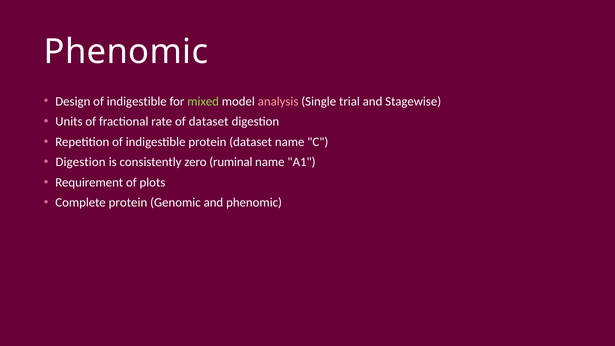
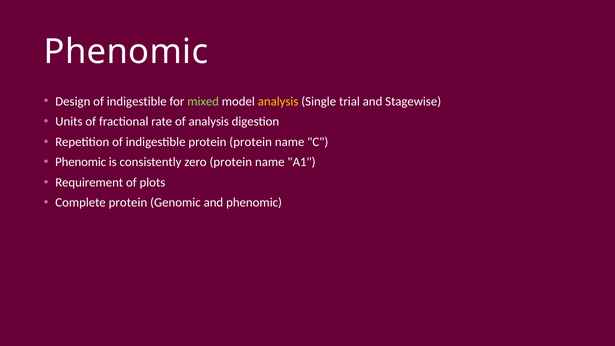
analysis colour: pink -> yellow (278, 101)
of dataset: dataset -> analysis (209, 122)
protein dataset: dataset -> protein (251, 142)
Digestion: Digestion -> Phenomic (81, 162)
zero ruminal: ruminal -> protein (231, 162)
